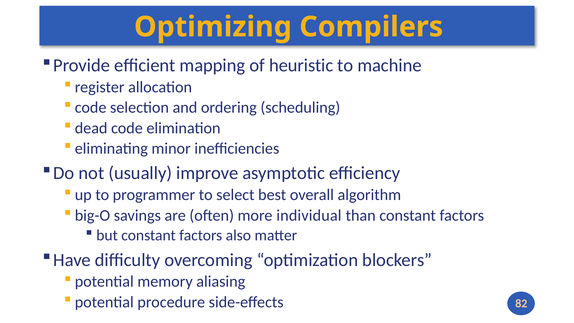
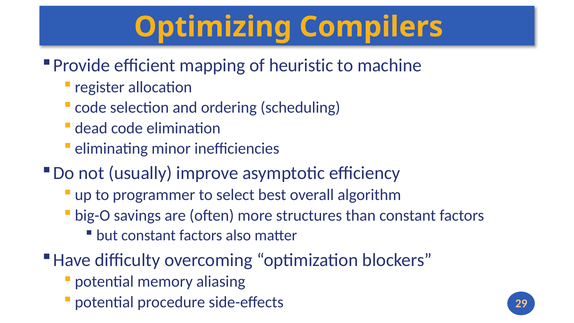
individual: individual -> structures (309, 215)
82: 82 -> 29 (521, 303)
